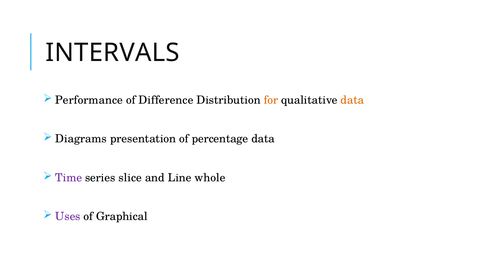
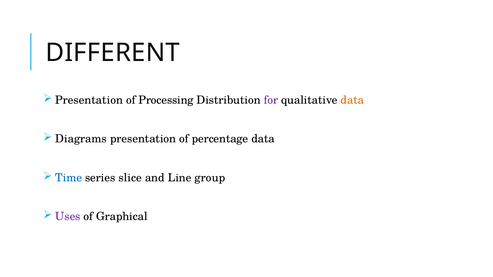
INTERVALS: INTERVALS -> DIFFERENT (113, 53)
Performance: Performance -> Presentation (89, 100)
Difference: Difference -> Processing (166, 100)
for colour: orange -> purple (271, 100)
Time colour: purple -> blue (69, 178)
whole: whole -> group (210, 178)
